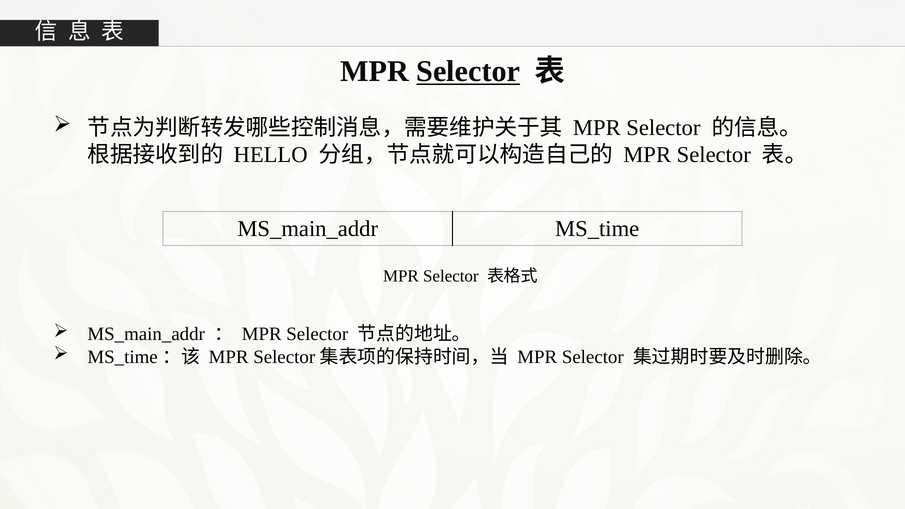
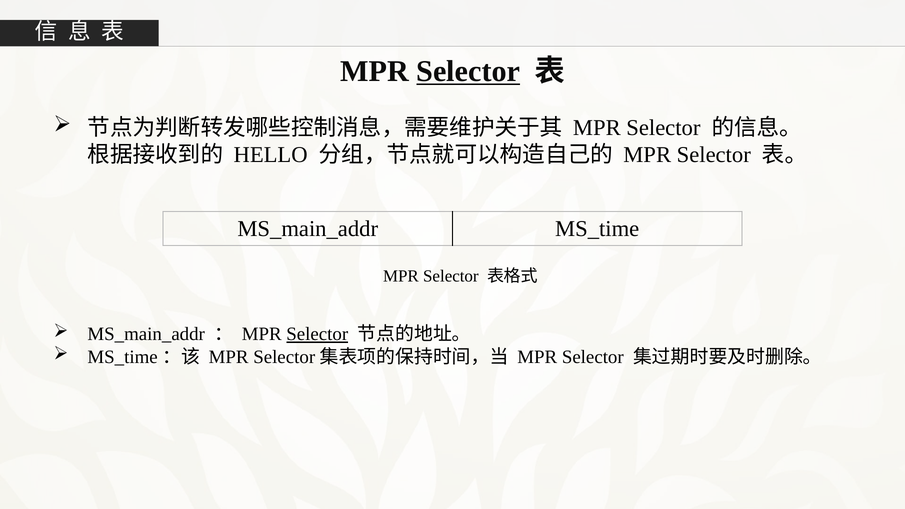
Selector underline: none -> present (317, 334)
